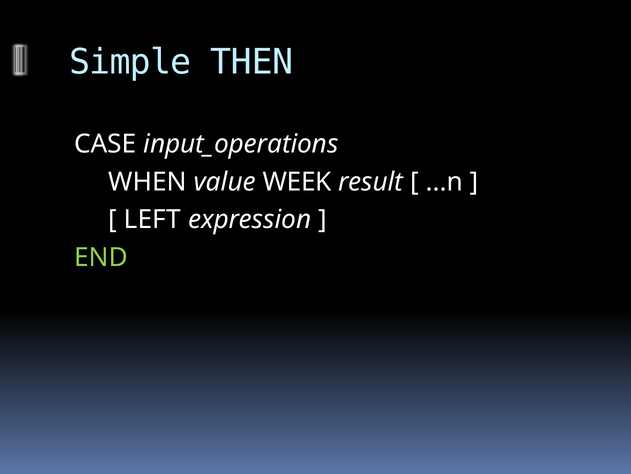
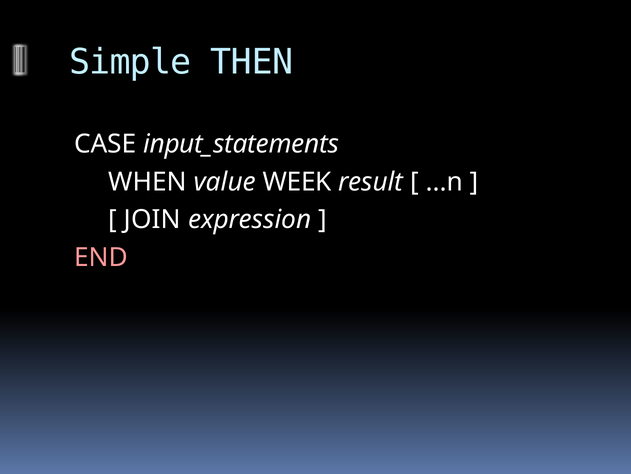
input_operations: input_operations -> input_statements (241, 144)
LEFT: LEFT -> JOIN (152, 219)
END colour: light green -> pink (101, 257)
